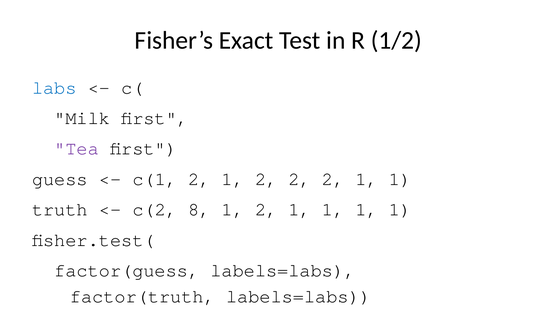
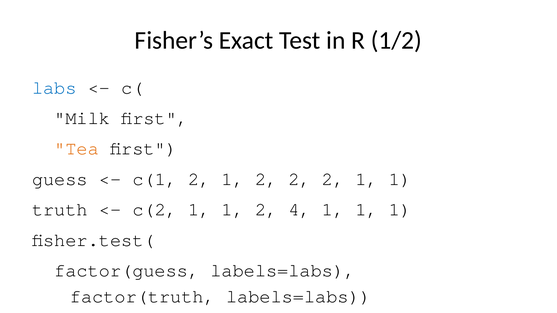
Tea colour: purple -> orange (77, 149)
c(2 8: 8 -> 1 (199, 210)
1 2 1: 1 -> 4 (300, 210)
